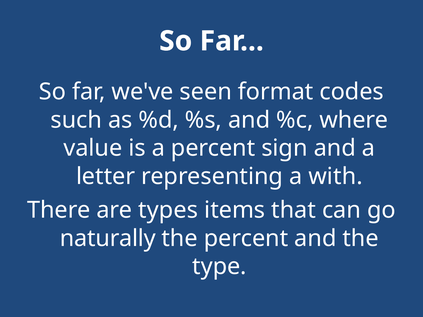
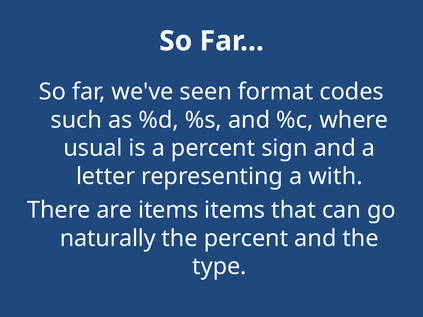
value: value -> usual (93, 148)
are types: types -> items (168, 210)
